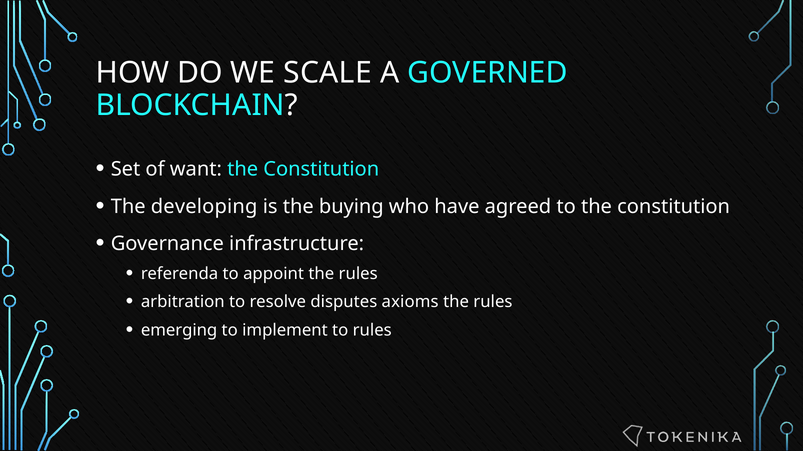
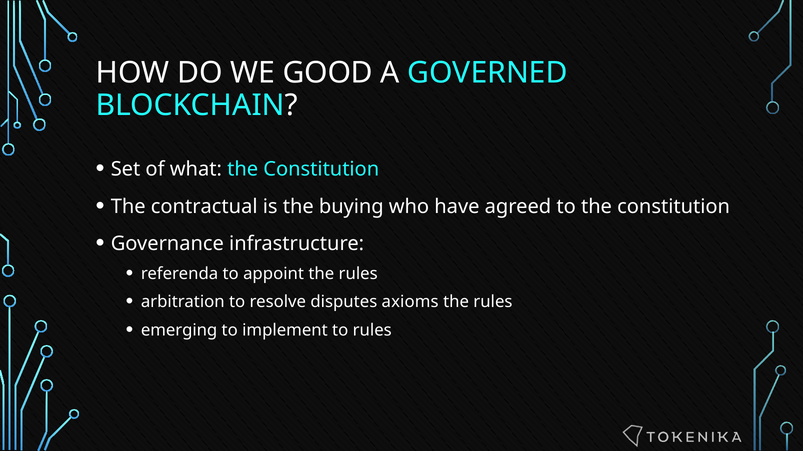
SCALE: SCALE -> GOOD (328, 73)
want: want -> what (196, 169)
developing: developing -> contractual (204, 207)
